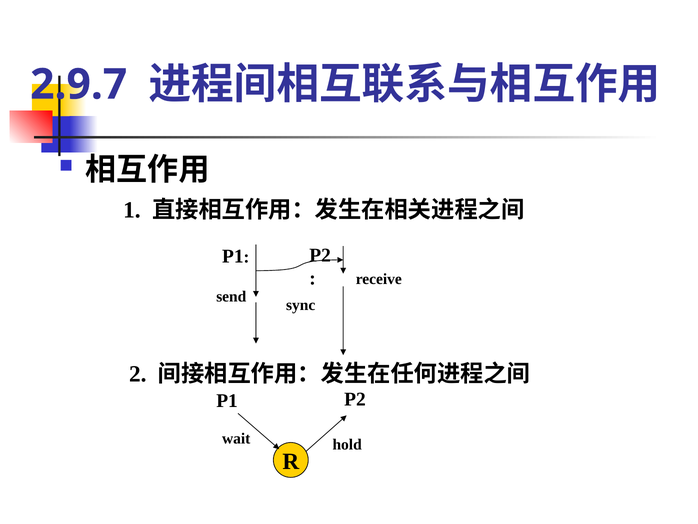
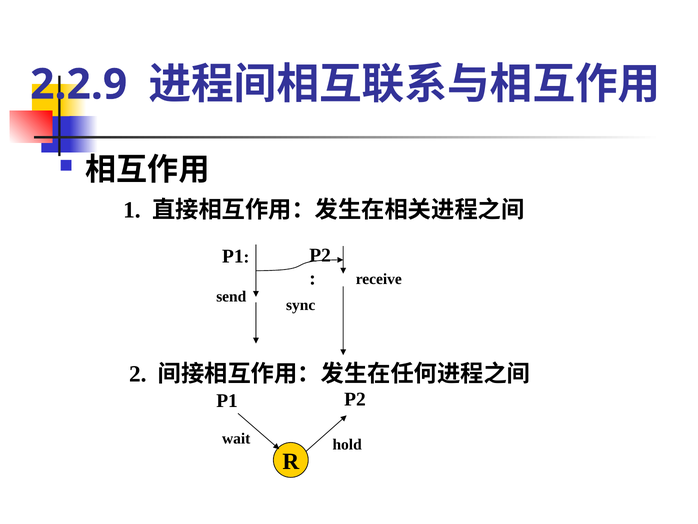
2.9.7: 2.9.7 -> 2.2.9 (79, 84)
